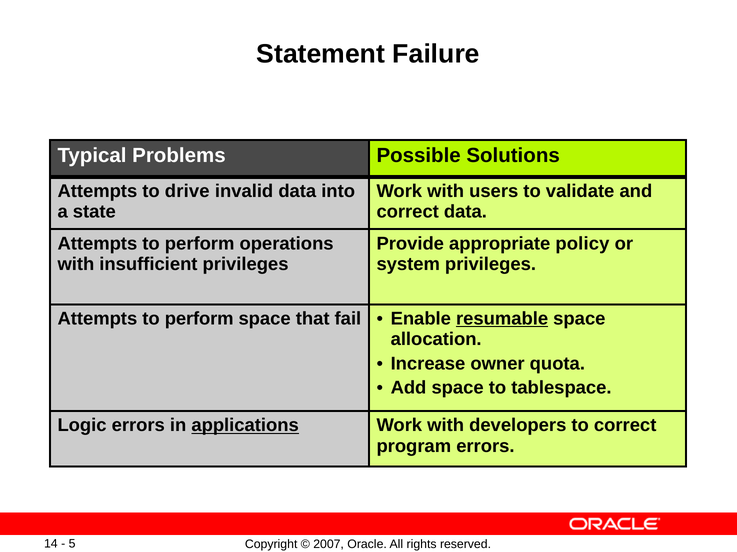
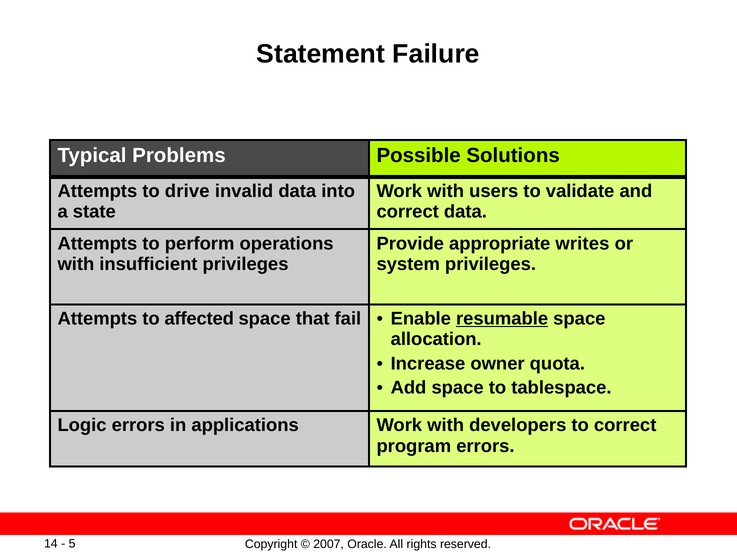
policy: policy -> writes (582, 244)
perform: perform -> affected (199, 319)
applications underline: present -> none (245, 426)
